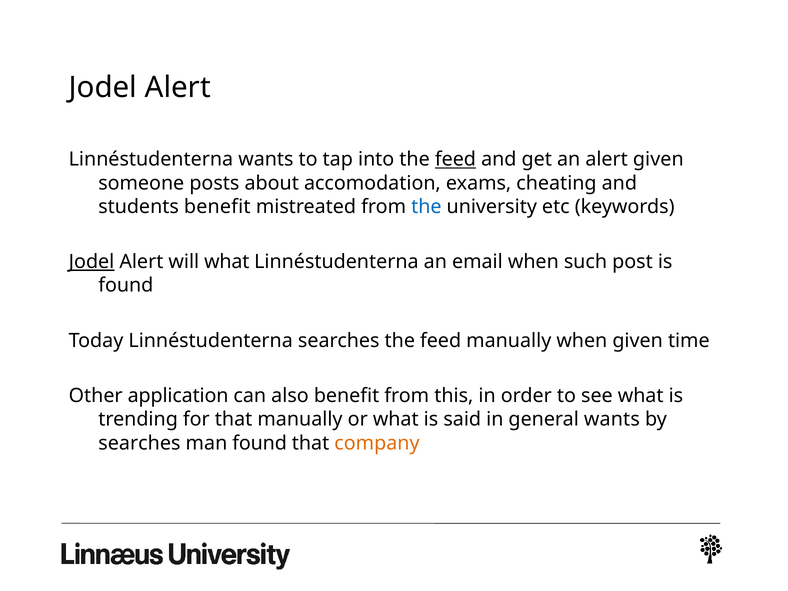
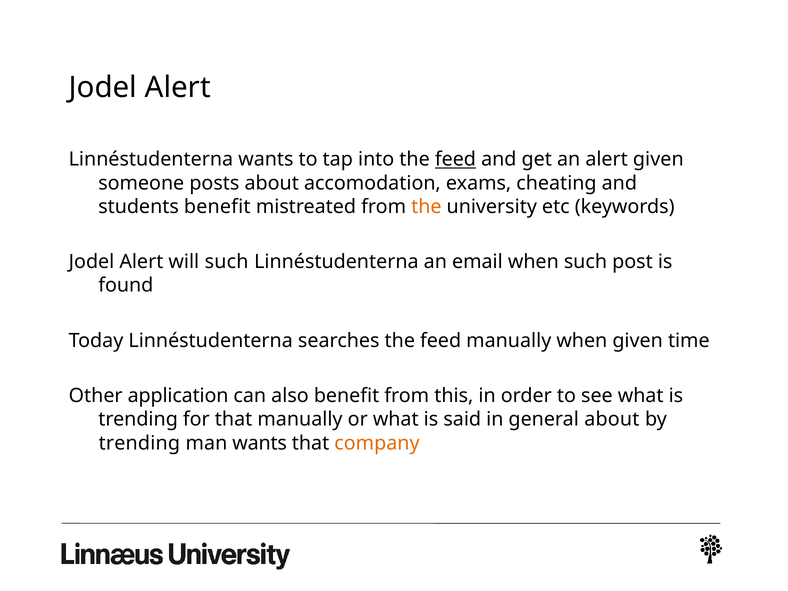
the colour: blue -> orange (426, 207)
Jodel underline: present -> none (92, 262)
will what: what -> such (227, 262)
general wants: wants -> about (612, 419)
searches: searches -> trending (139, 443)
man found: found -> wants (260, 443)
